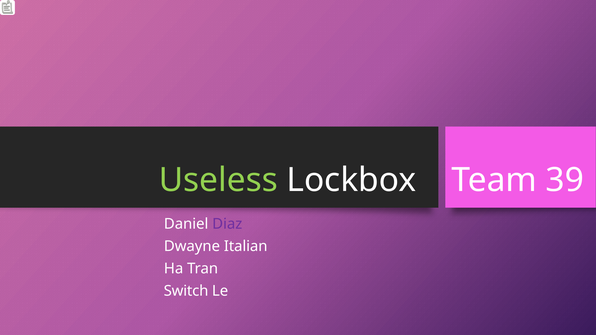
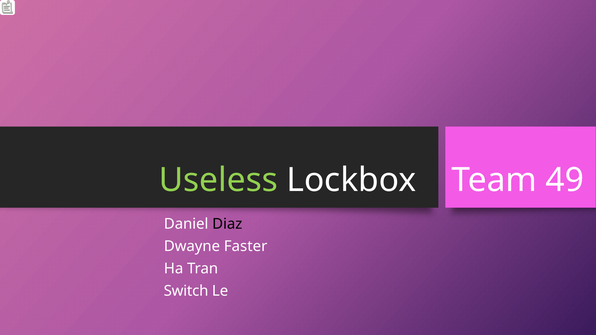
39: 39 -> 49 (565, 180)
Diaz colour: purple -> black (227, 224)
Italian: Italian -> Faster (246, 246)
